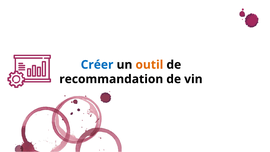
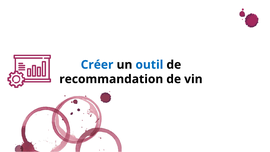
outil colour: orange -> blue (149, 65)
